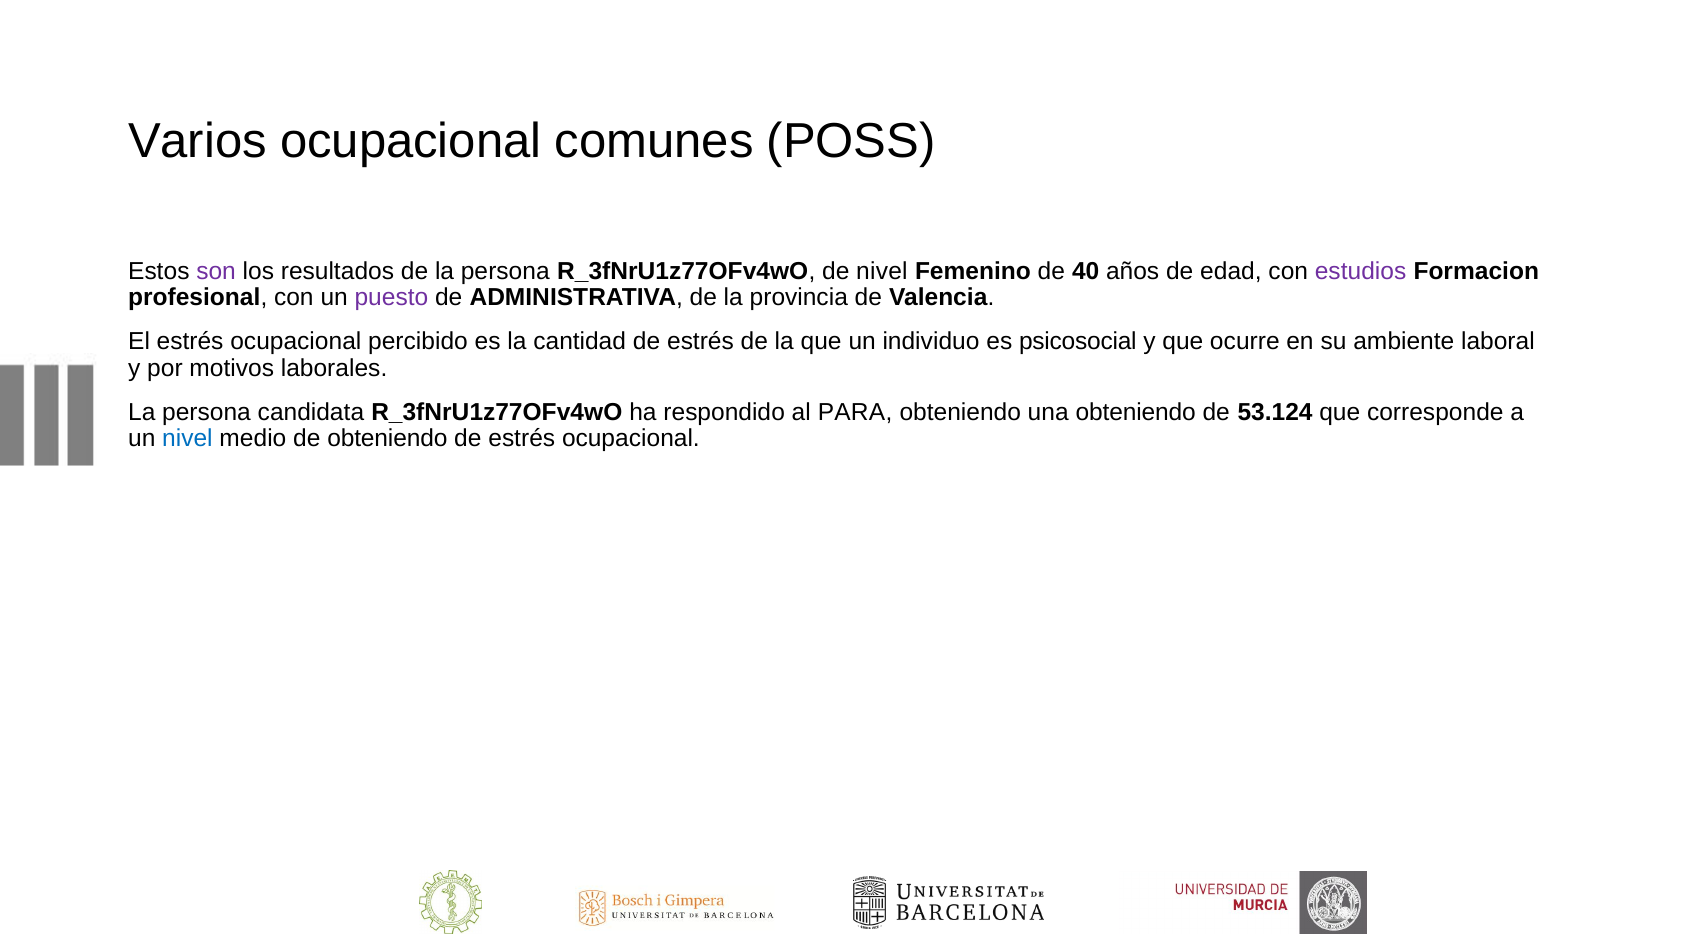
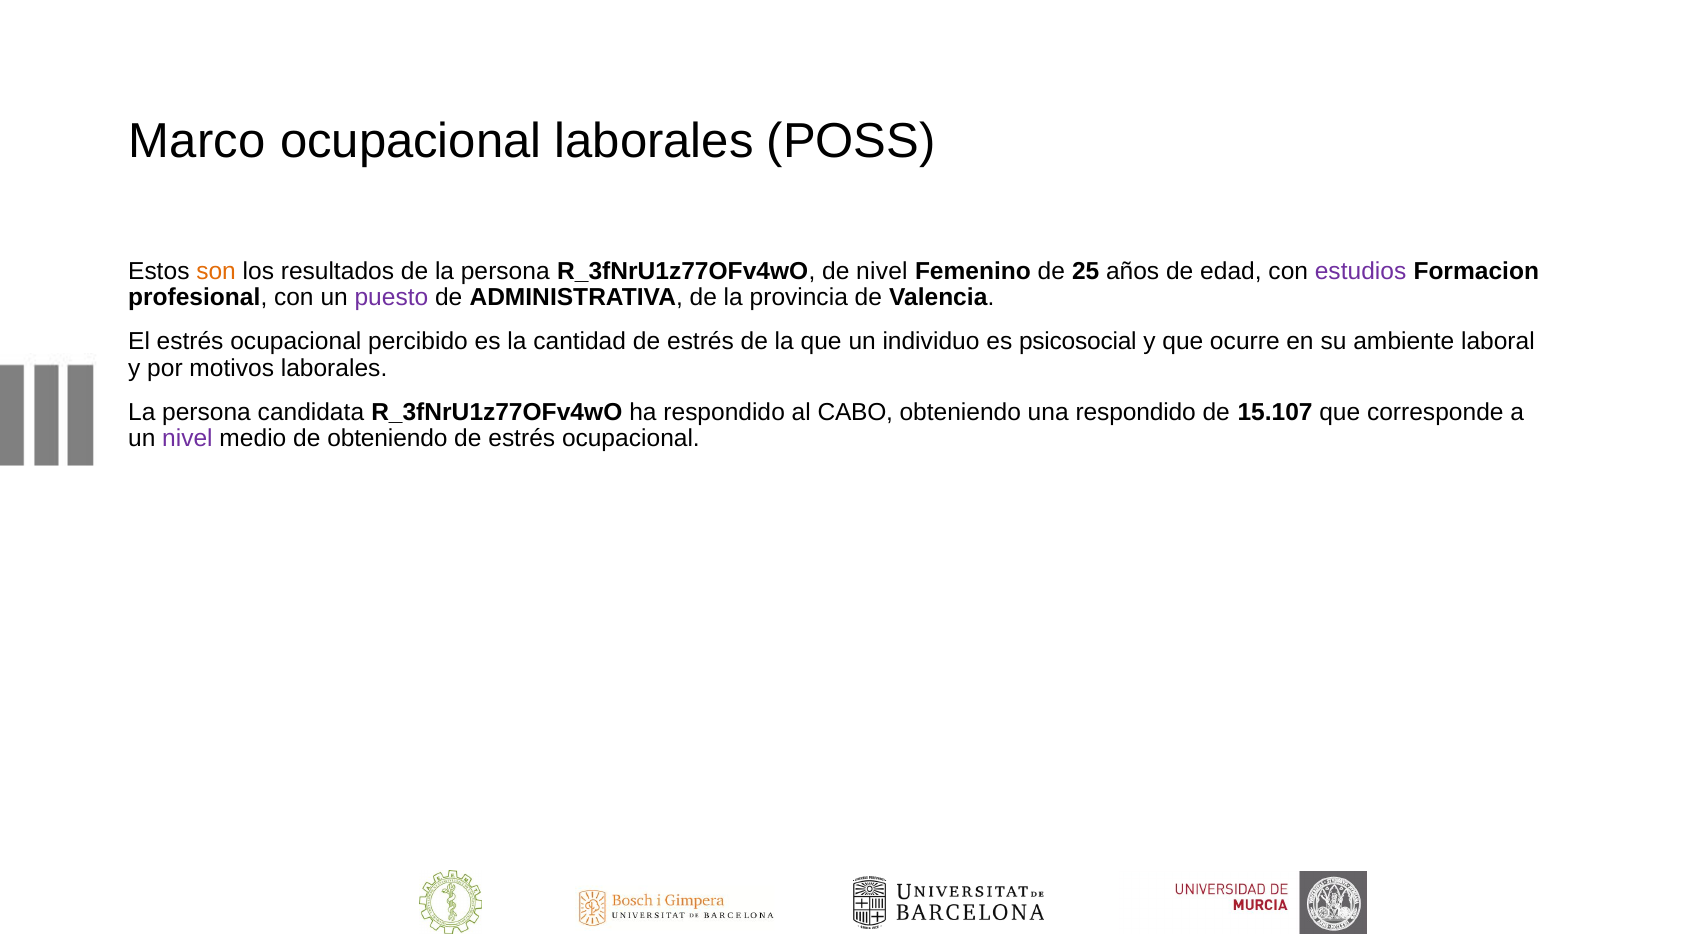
Varios: Varios -> Marco (197, 141)
ocupacional comunes: comunes -> laborales (654, 141)
son colour: purple -> orange (216, 271)
40: 40 -> 25 (1086, 271)
PARA: PARA -> CABO (855, 412)
una obteniendo: obteniendo -> respondido (1136, 412)
53.124: 53.124 -> 15.107 (1275, 412)
nivel colour: blue -> purple (187, 439)
